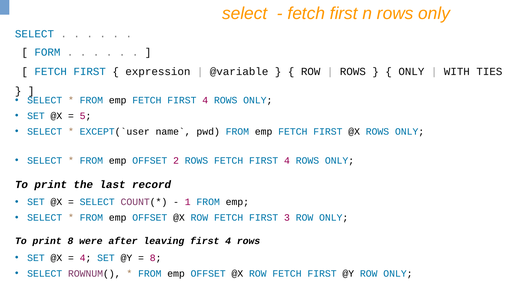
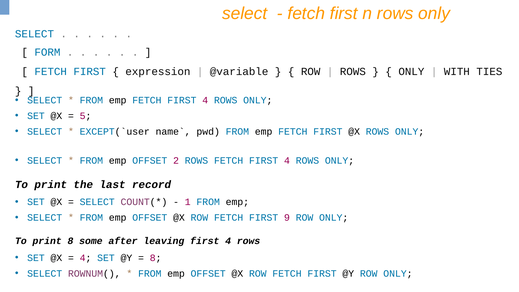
3: 3 -> 9 (287, 218)
were: were -> some (91, 241)
